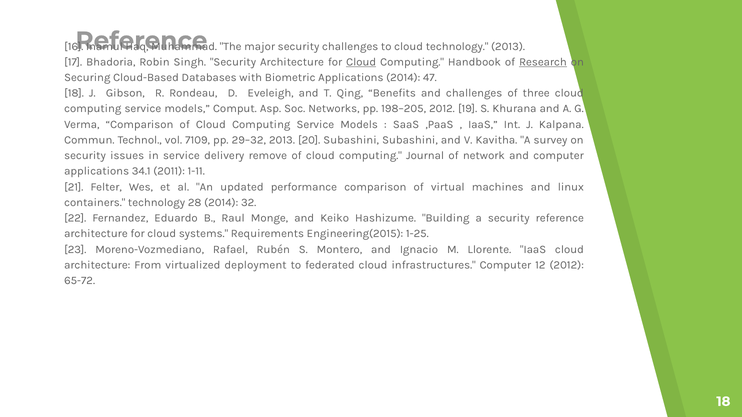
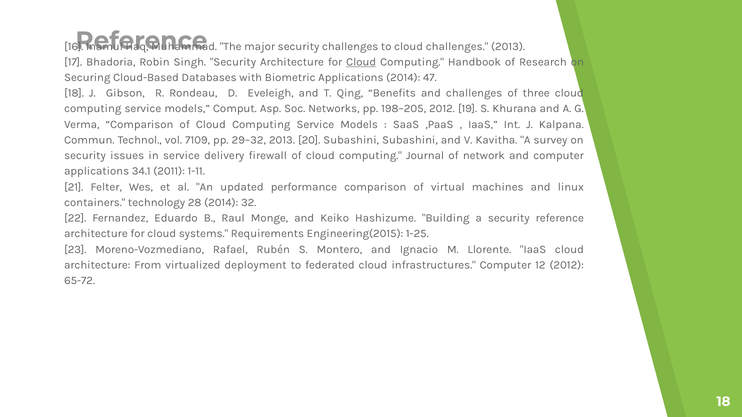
cloud technology: technology -> challenges (457, 46)
Research underline: present -> none (543, 62)
remove: remove -> firewall (268, 156)
